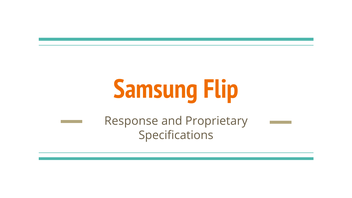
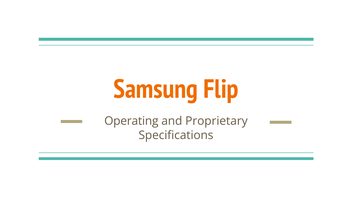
Response: Response -> Operating (131, 121)
